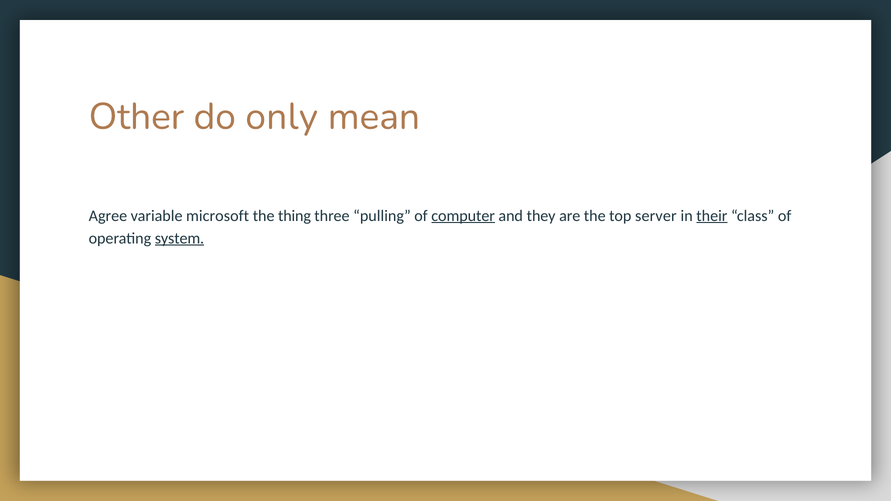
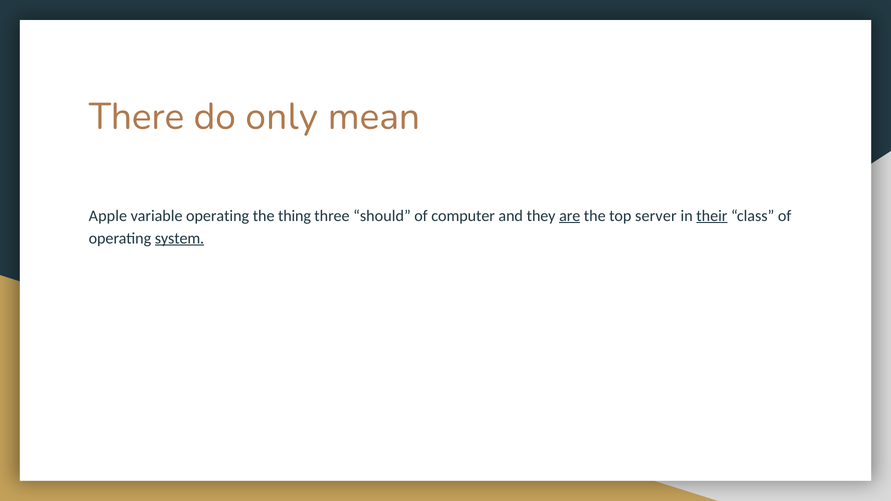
Other: Other -> There (136, 117)
Agree: Agree -> Apple (108, 216)
variable microsoft: microsoft -> operating (218, 216)
pulling: pulling -> should (382, 216)
computer underline: present -> none (463, 216)
are underline: none -> present (570, 216)
